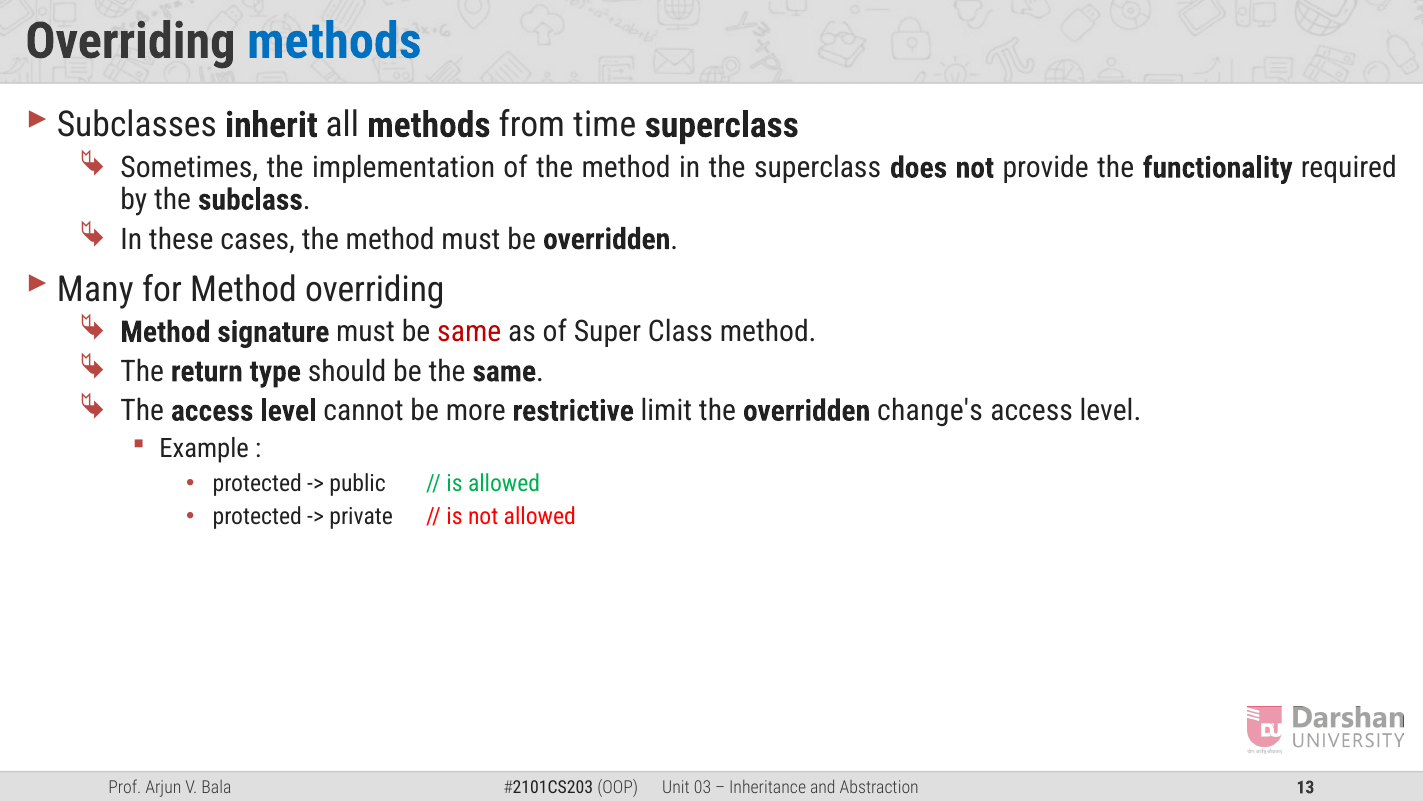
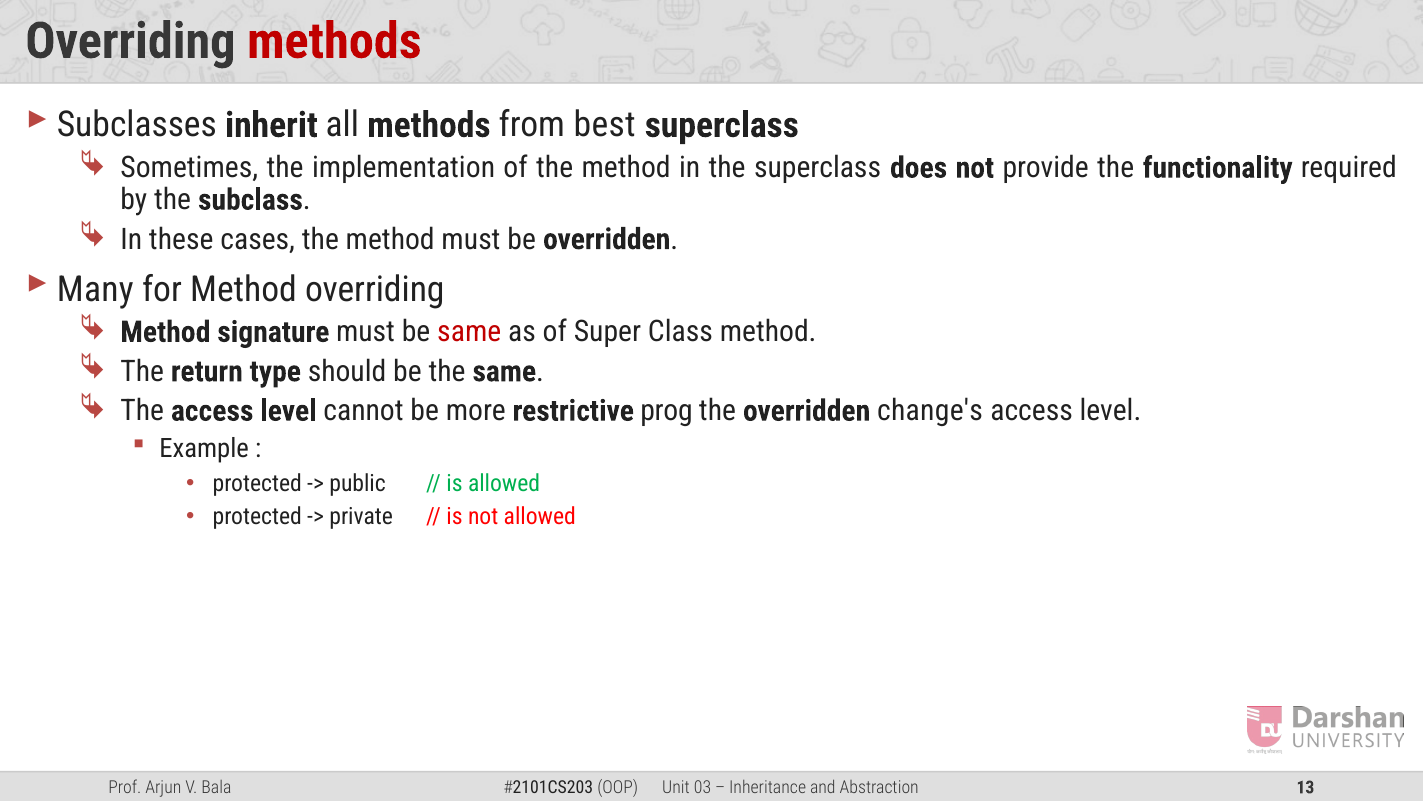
methods colour: blue -> red (334, 41)
time: time -> best (605, 125)
limit: limit -> prog (667, 411)
